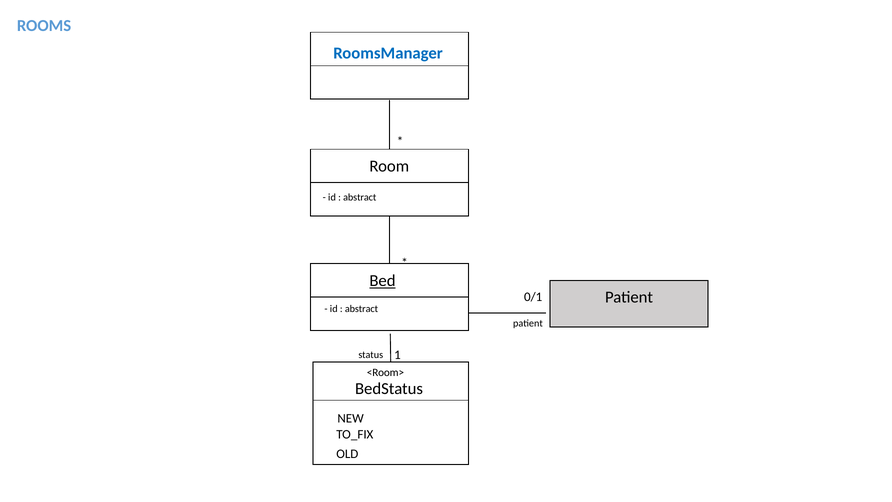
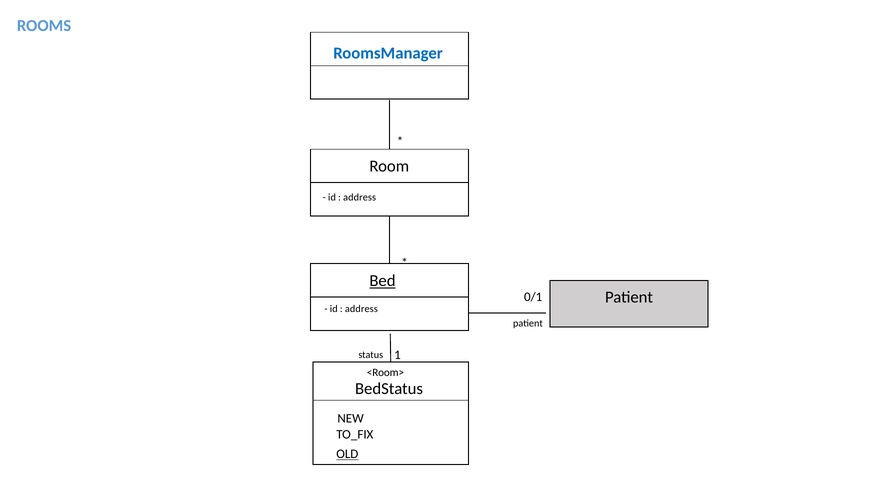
abstract: abstract -> address (360, 197)
abstract: abstract -> address (361, 308)
OLD underline: none -> present (347, 454)
